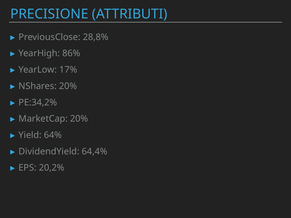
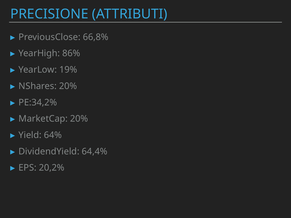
28,8%: 28,8% -> 66,8% (96, 37)
17%: 17% -> 19% (68, 70)
